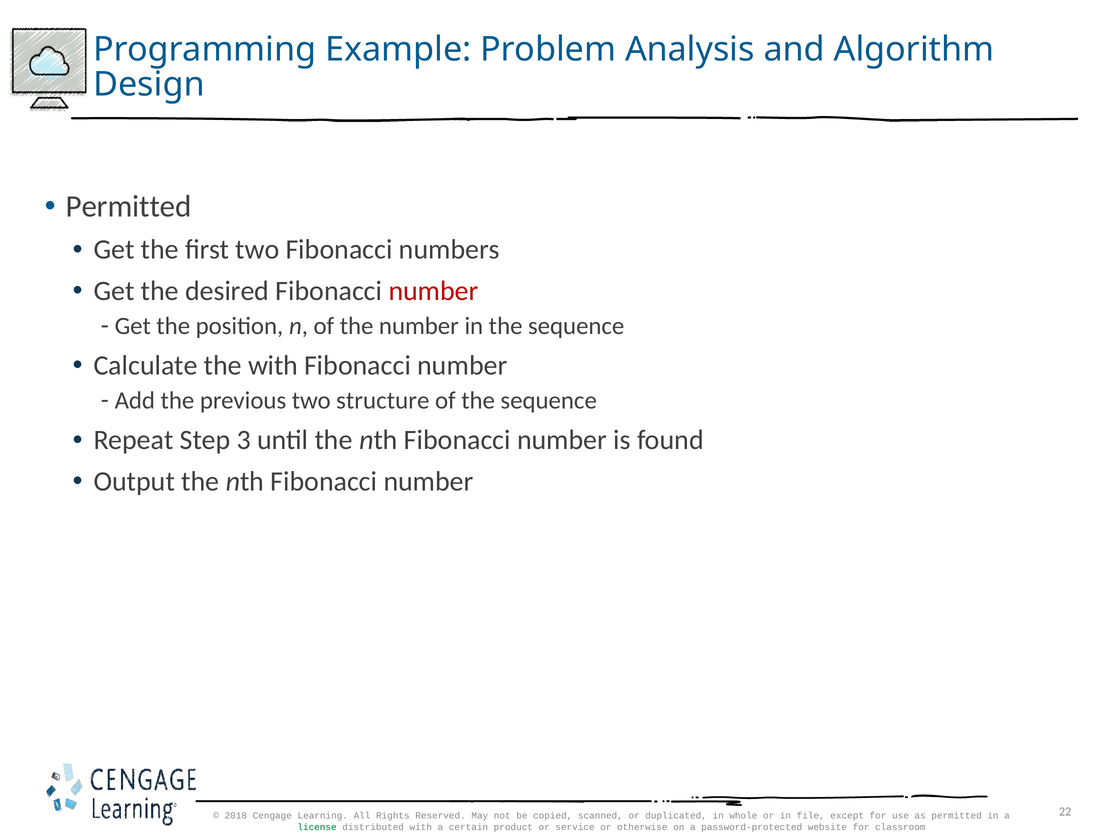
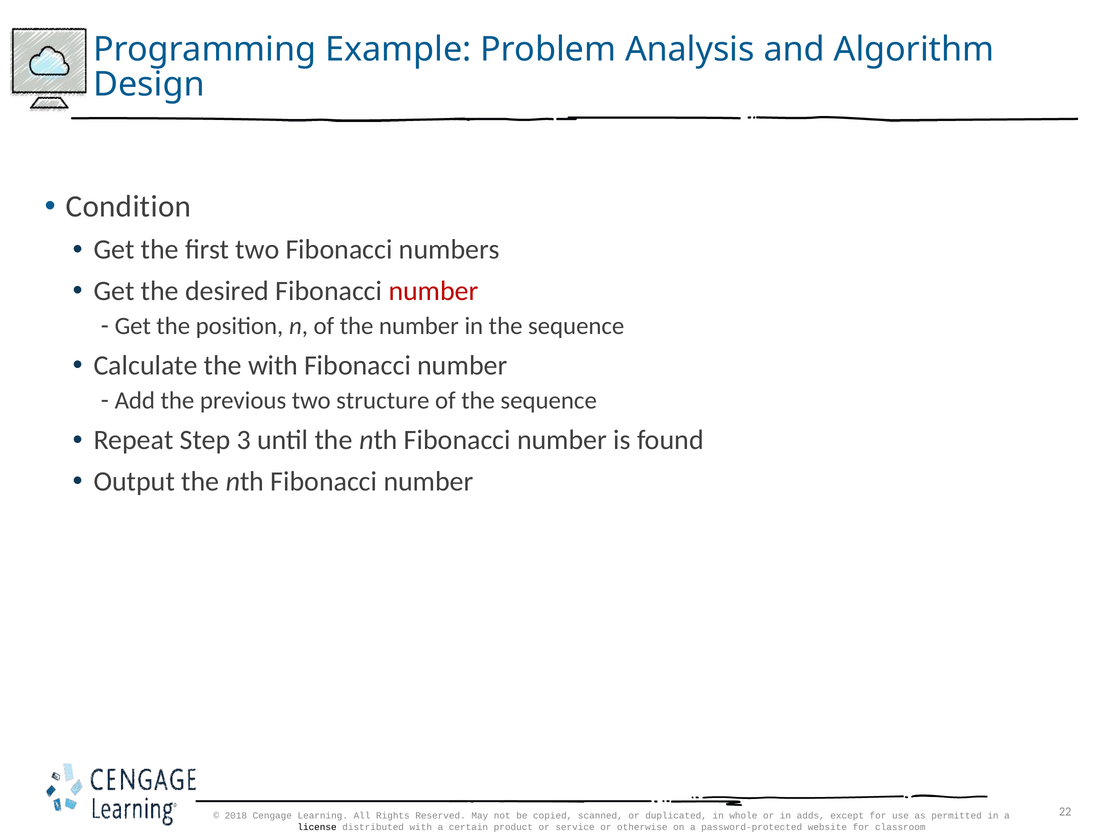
Permitted: Permitted -> Condition (128, 207)
file: file -> adds (811, 816)
license colour: green -> black (317, 827)
